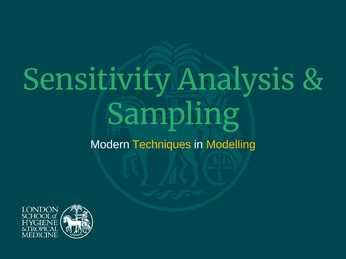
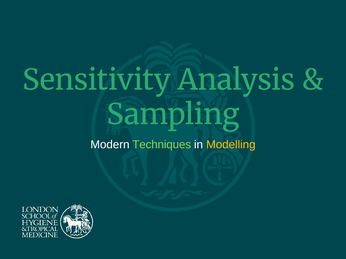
Techniques colour: yellow -> light green (162, 145)
